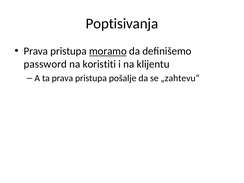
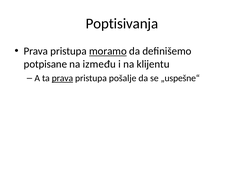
password: password -> potpisane (45, 64)
koristiti: koristiti -> između (99, 64)
prava underline: none -> present (62, 78)
„zahtevu“: „zahtevu“ -> „uspešne“ (180, 78)
